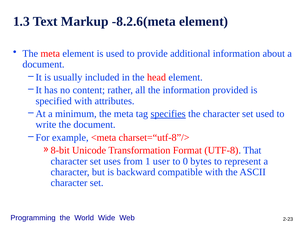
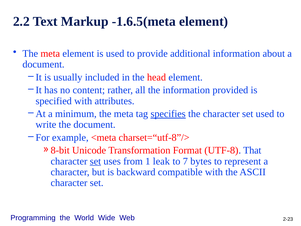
1.3: 1.3 -> 2.2 (21, 21)
-8.2.6(meta: -8.2.6(meta -> -1.6.5(meta (144, 21)
set underline: none -> present (95, 161)
user: user -> leak (161, 161)
0: 0 -> 7 (185, 161)
